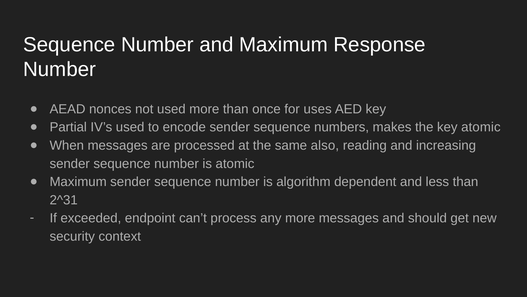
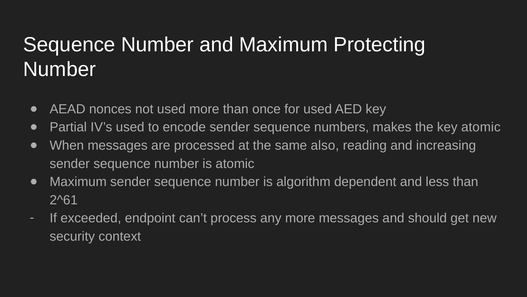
Response: Response -> Protecting (380, 45)
for uses: uses -> used (318, 109)
2^31: 2^31 -> 2^61 (64, 200)
